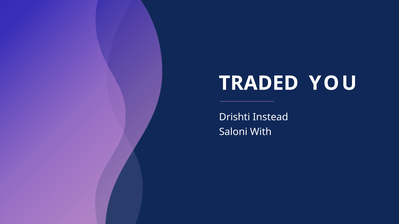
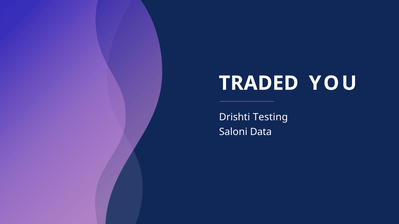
Instead: Instead -> Testing (270, 117)
With: With -> Data (261, 132)
